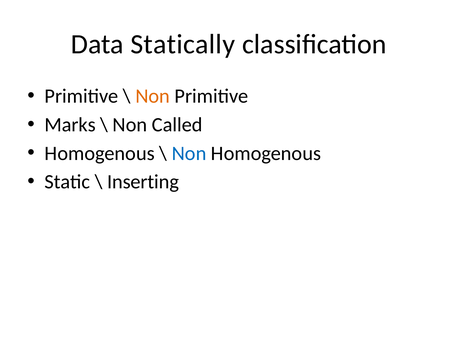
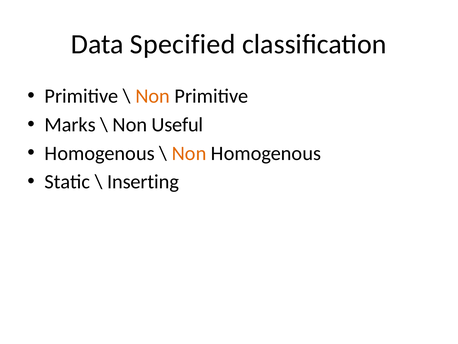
Statically: Statically -> Specified (183, 44)
Called: Called -> Useful (177, 125)
Non colour: blue -> orange (189, 153)
